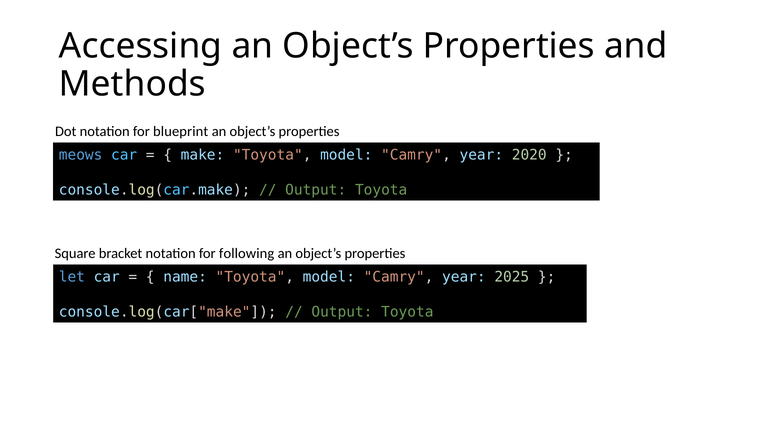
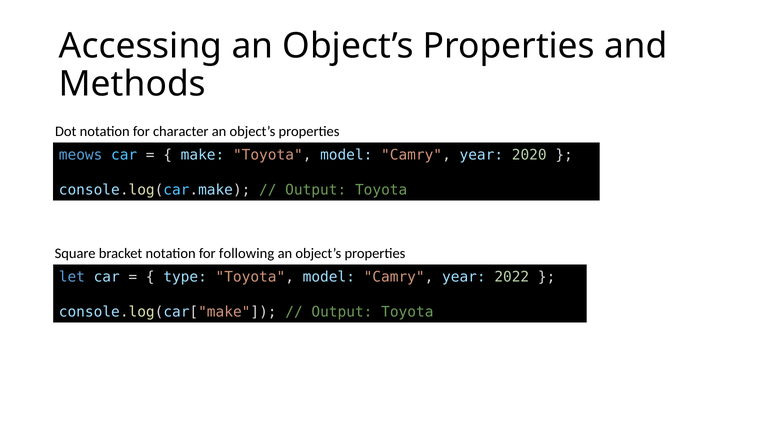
blueprint: blueprint -> character (181, 132)
name: name -> type (185, 277)
2025: 2025 -> 2022 (512, 277)
